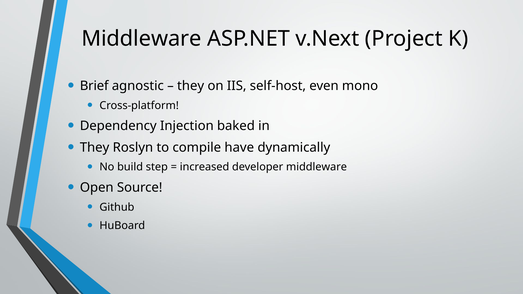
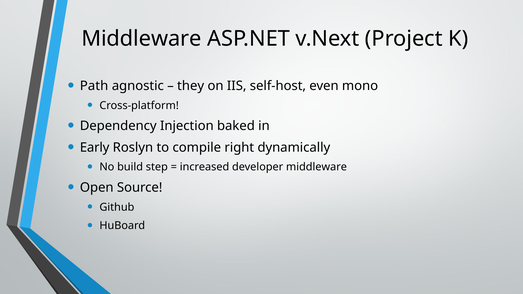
Brief: Brief -> Path (94, 86)
They: They -> Early (95, 147)
have: have -> right (239, 147)
